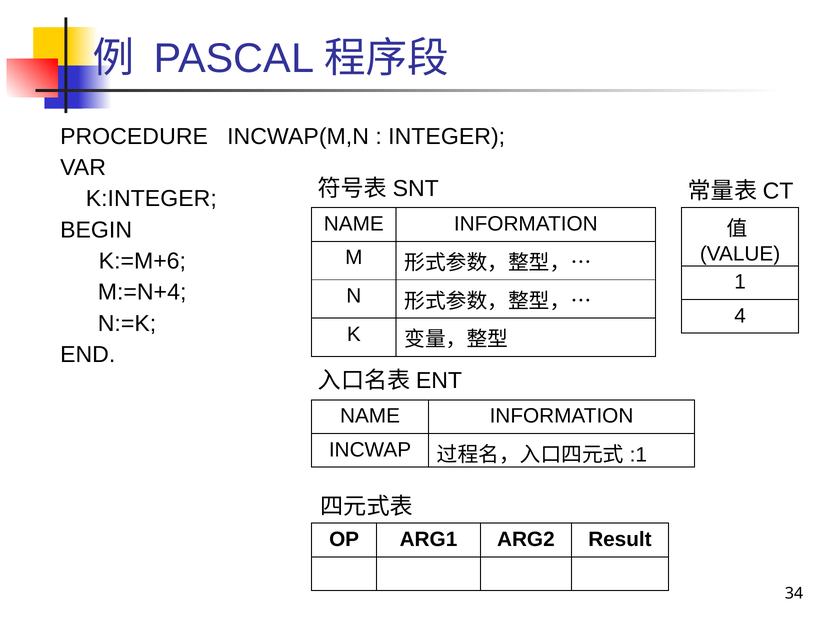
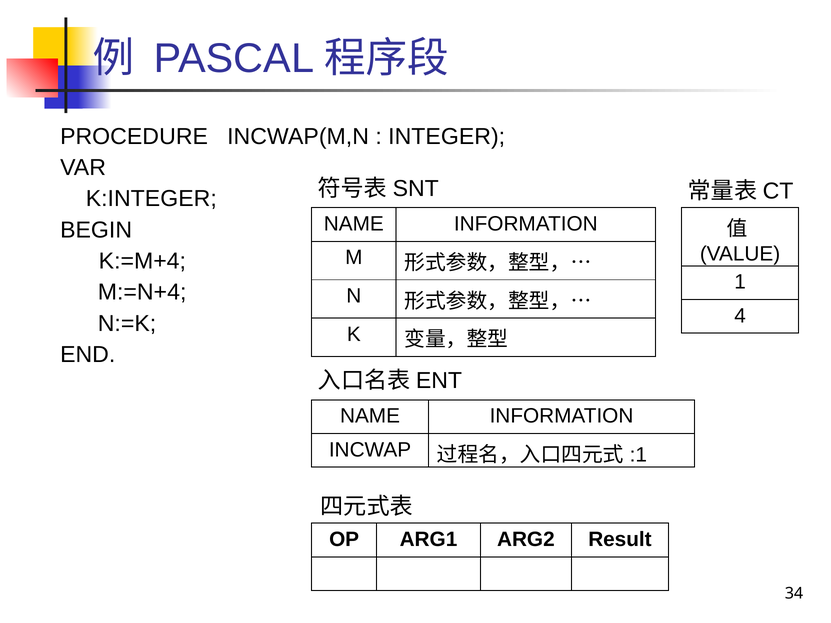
K:=M+6: K:=M+6 -> K:=M+4 (142, 261)
